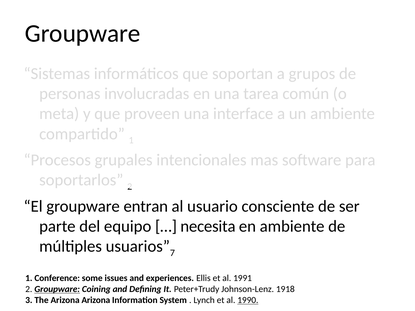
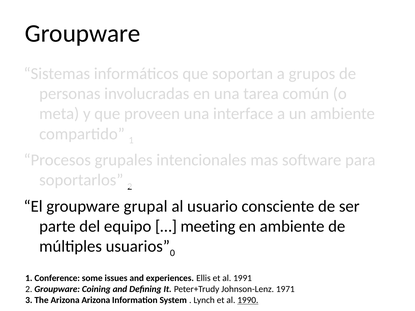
entran: entran -> grupal (146, 206)
necesita: necesita -> meeting (208, 226)
7: 7 -> 0 (172, 253)
Groupware underline: present -> none (57, 289)
1918: 1918 -> 1971 (285, 289)
